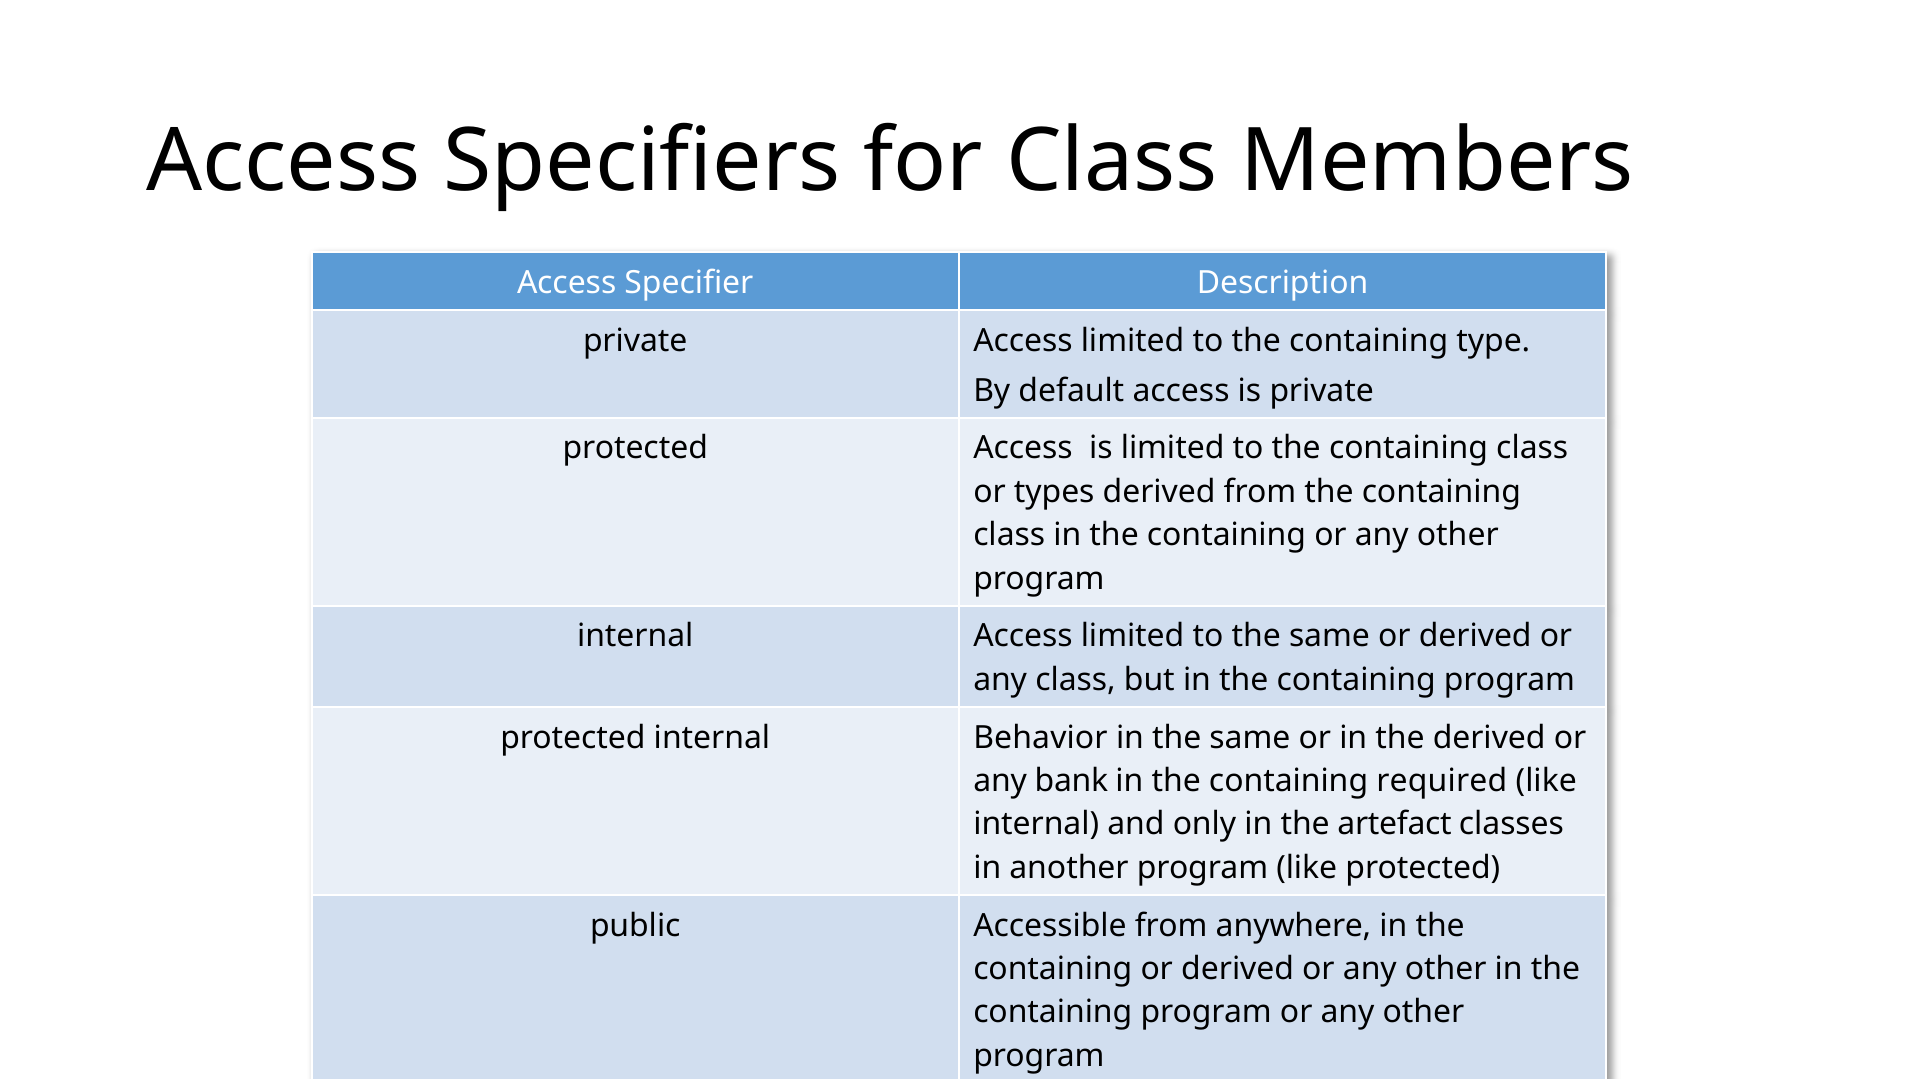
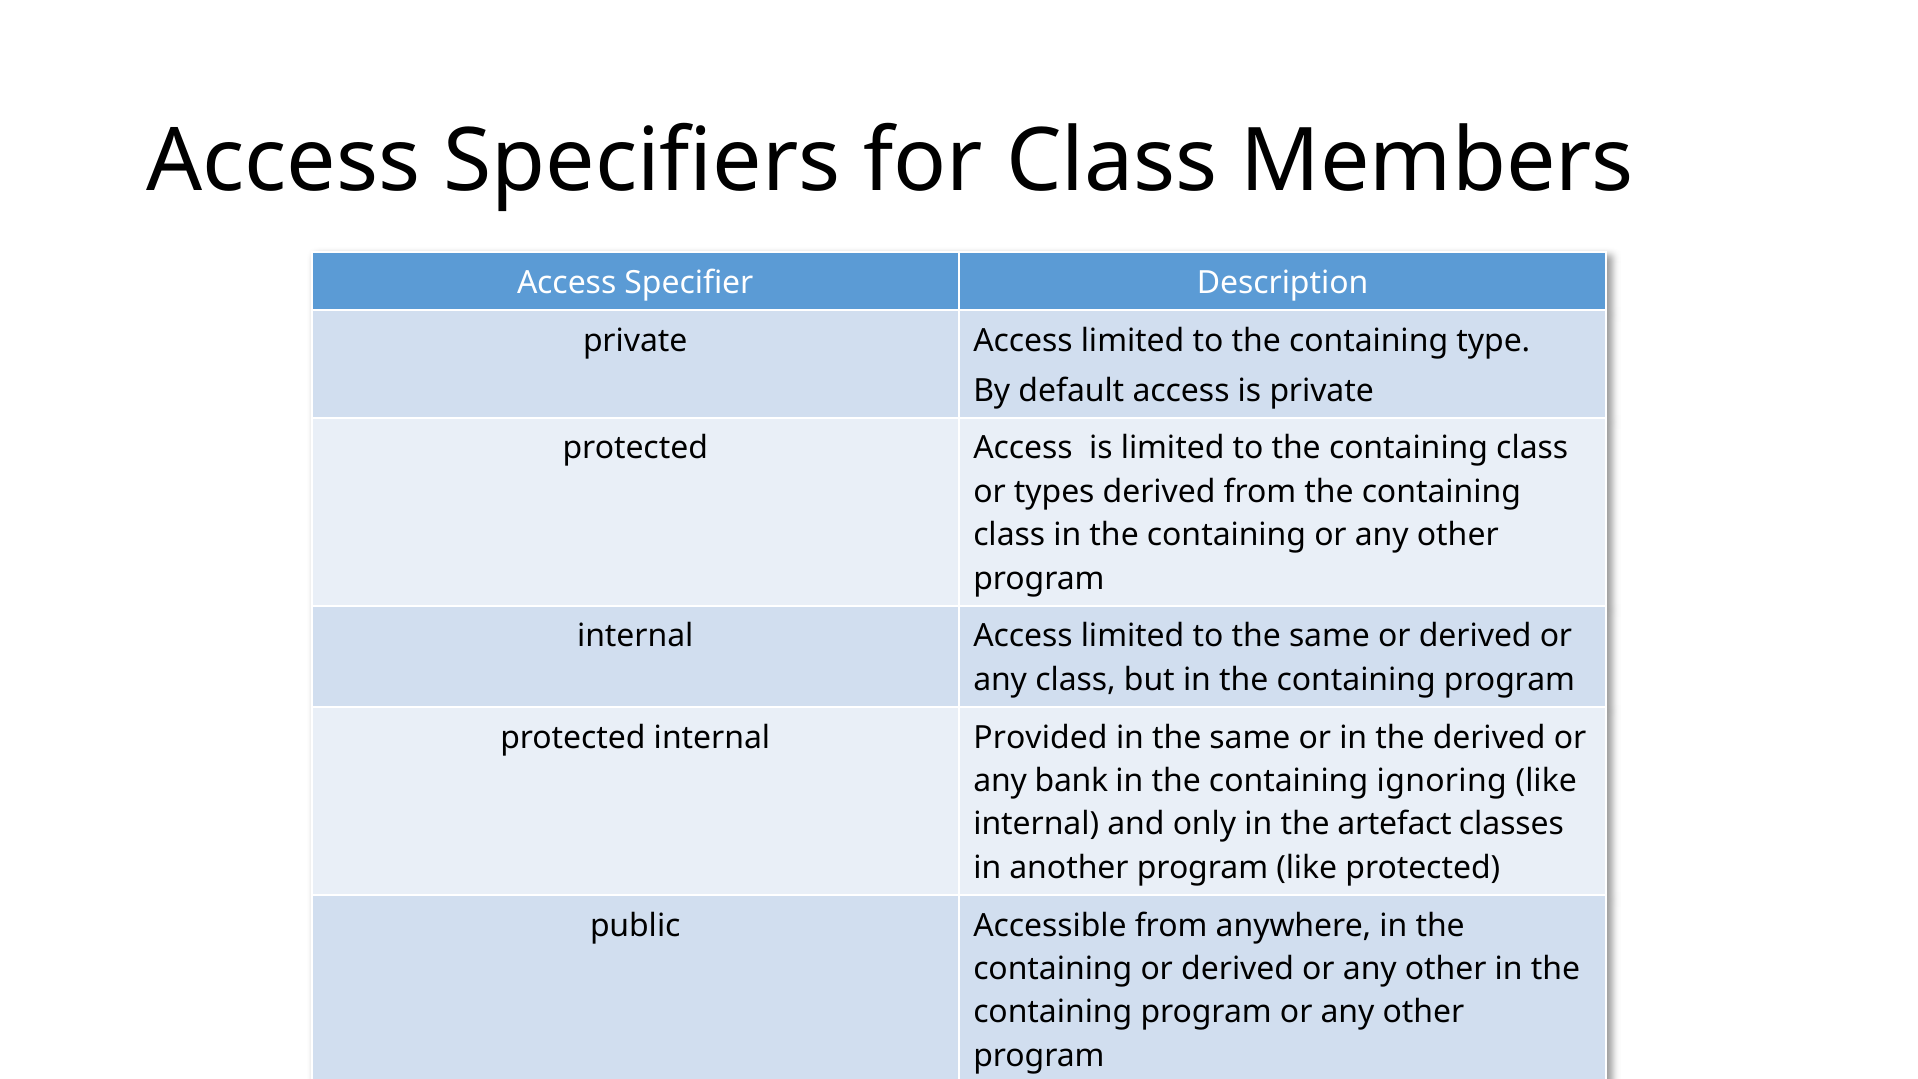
Behavior: Behavior -> Provided (1040, 738)
required: required -> ignoring (1442, 781)
